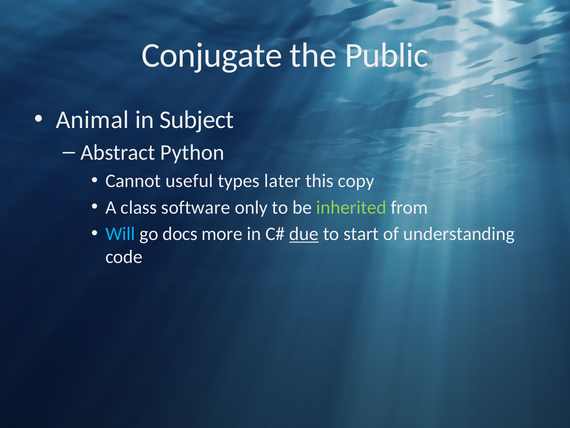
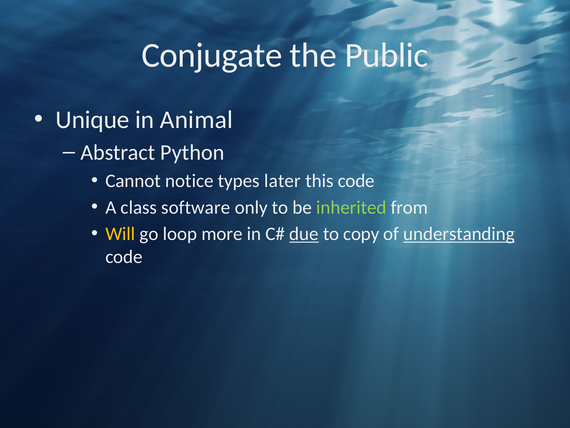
Animal: Animal -> Unique (93, 120)
Subject: Subject -> Animal (196, 120)
useful: useful -> notice (189, 181)
this copy: copy -> code (356, 181)
Will colour: light blue -> yellow (120, 234)
docs: docs -> loop (180, 234)
start: start -> copy (361, 234)
understanding underline: none -> present (459, 234)
